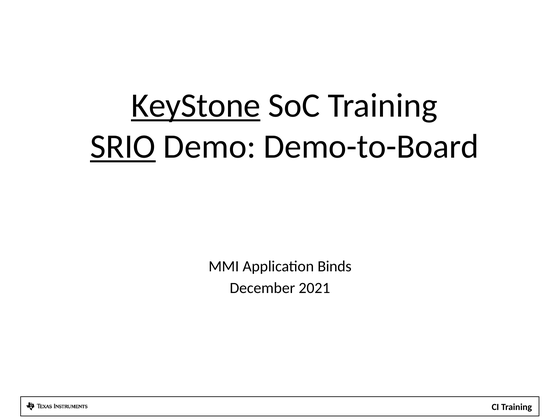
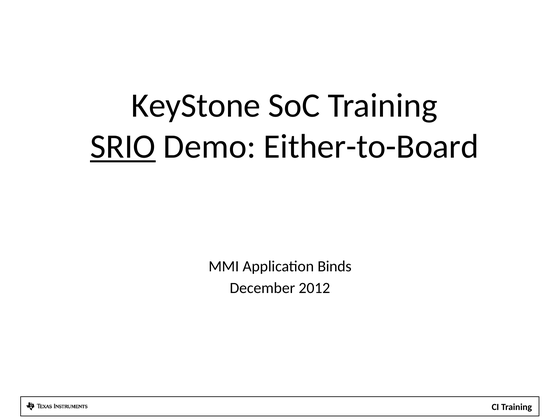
KeyStone underline: present -> none (196, 106)
Demo-to-Board: Demo-to-Board -> Either-to-Board (371, 147)
2021: 2021 -> 2012 (314, 288)
